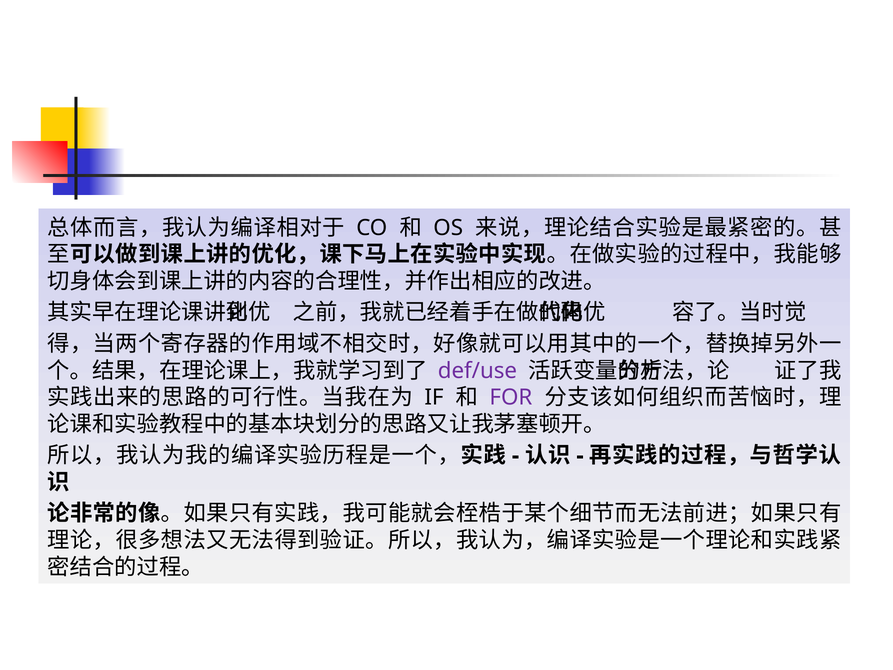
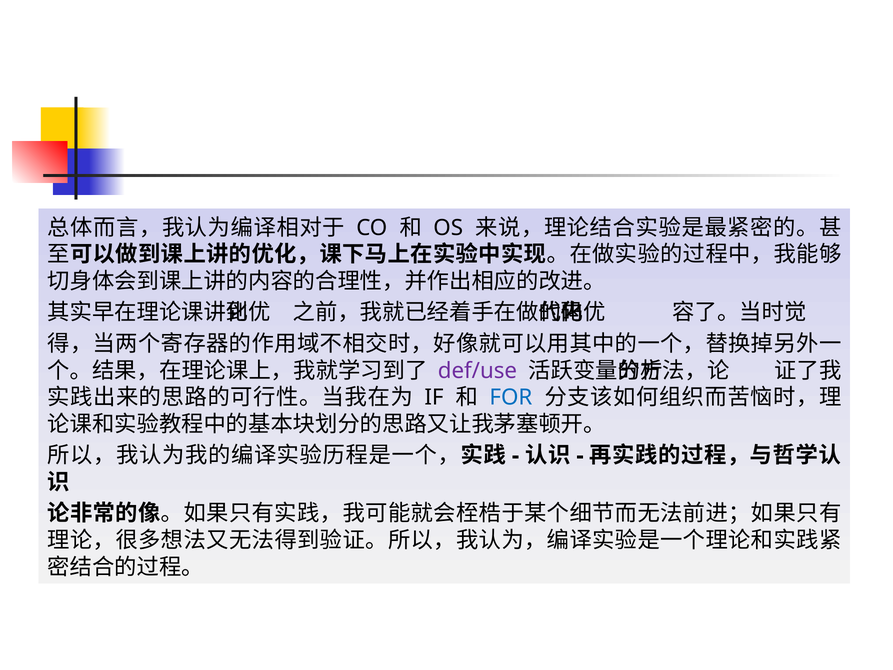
FOR colour: purple -> blue (511, 397)
